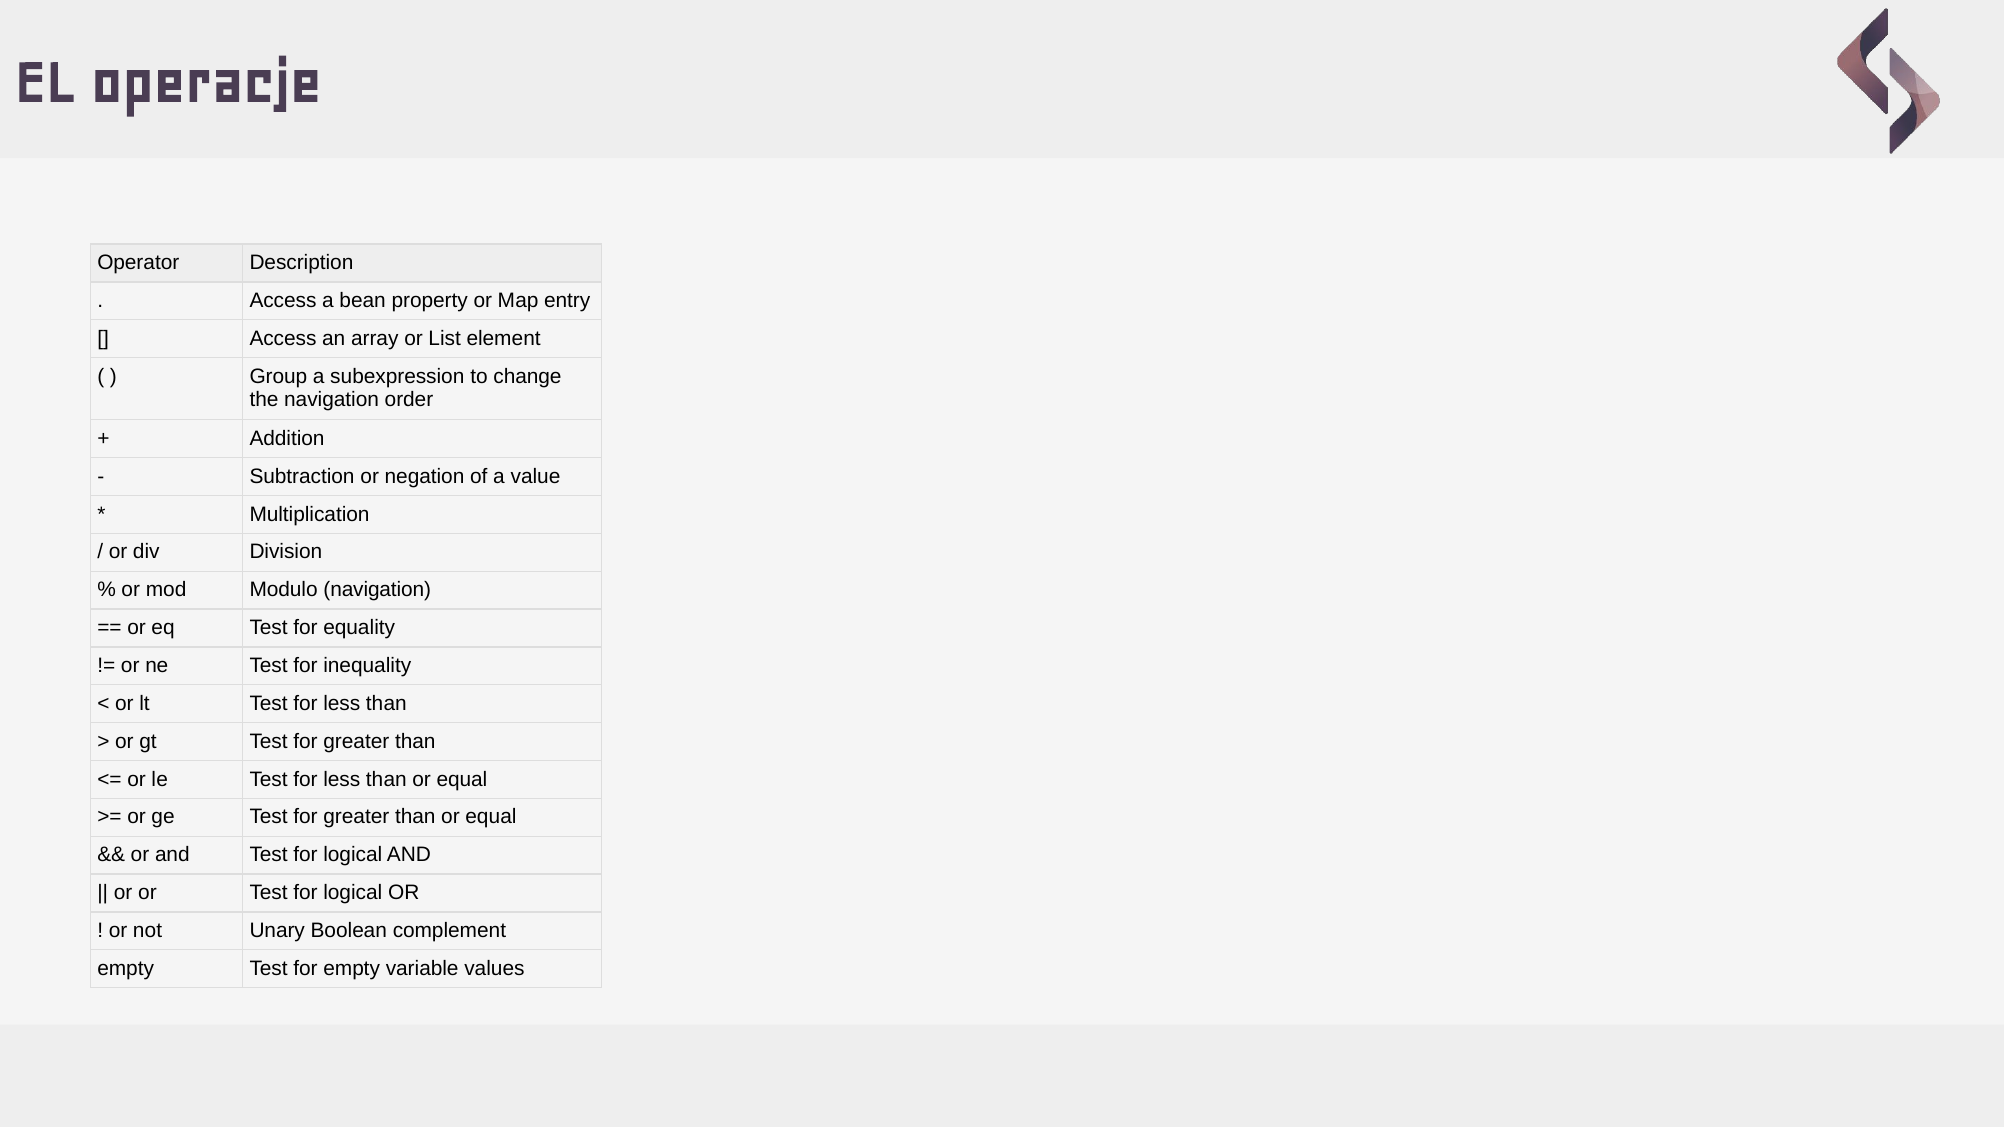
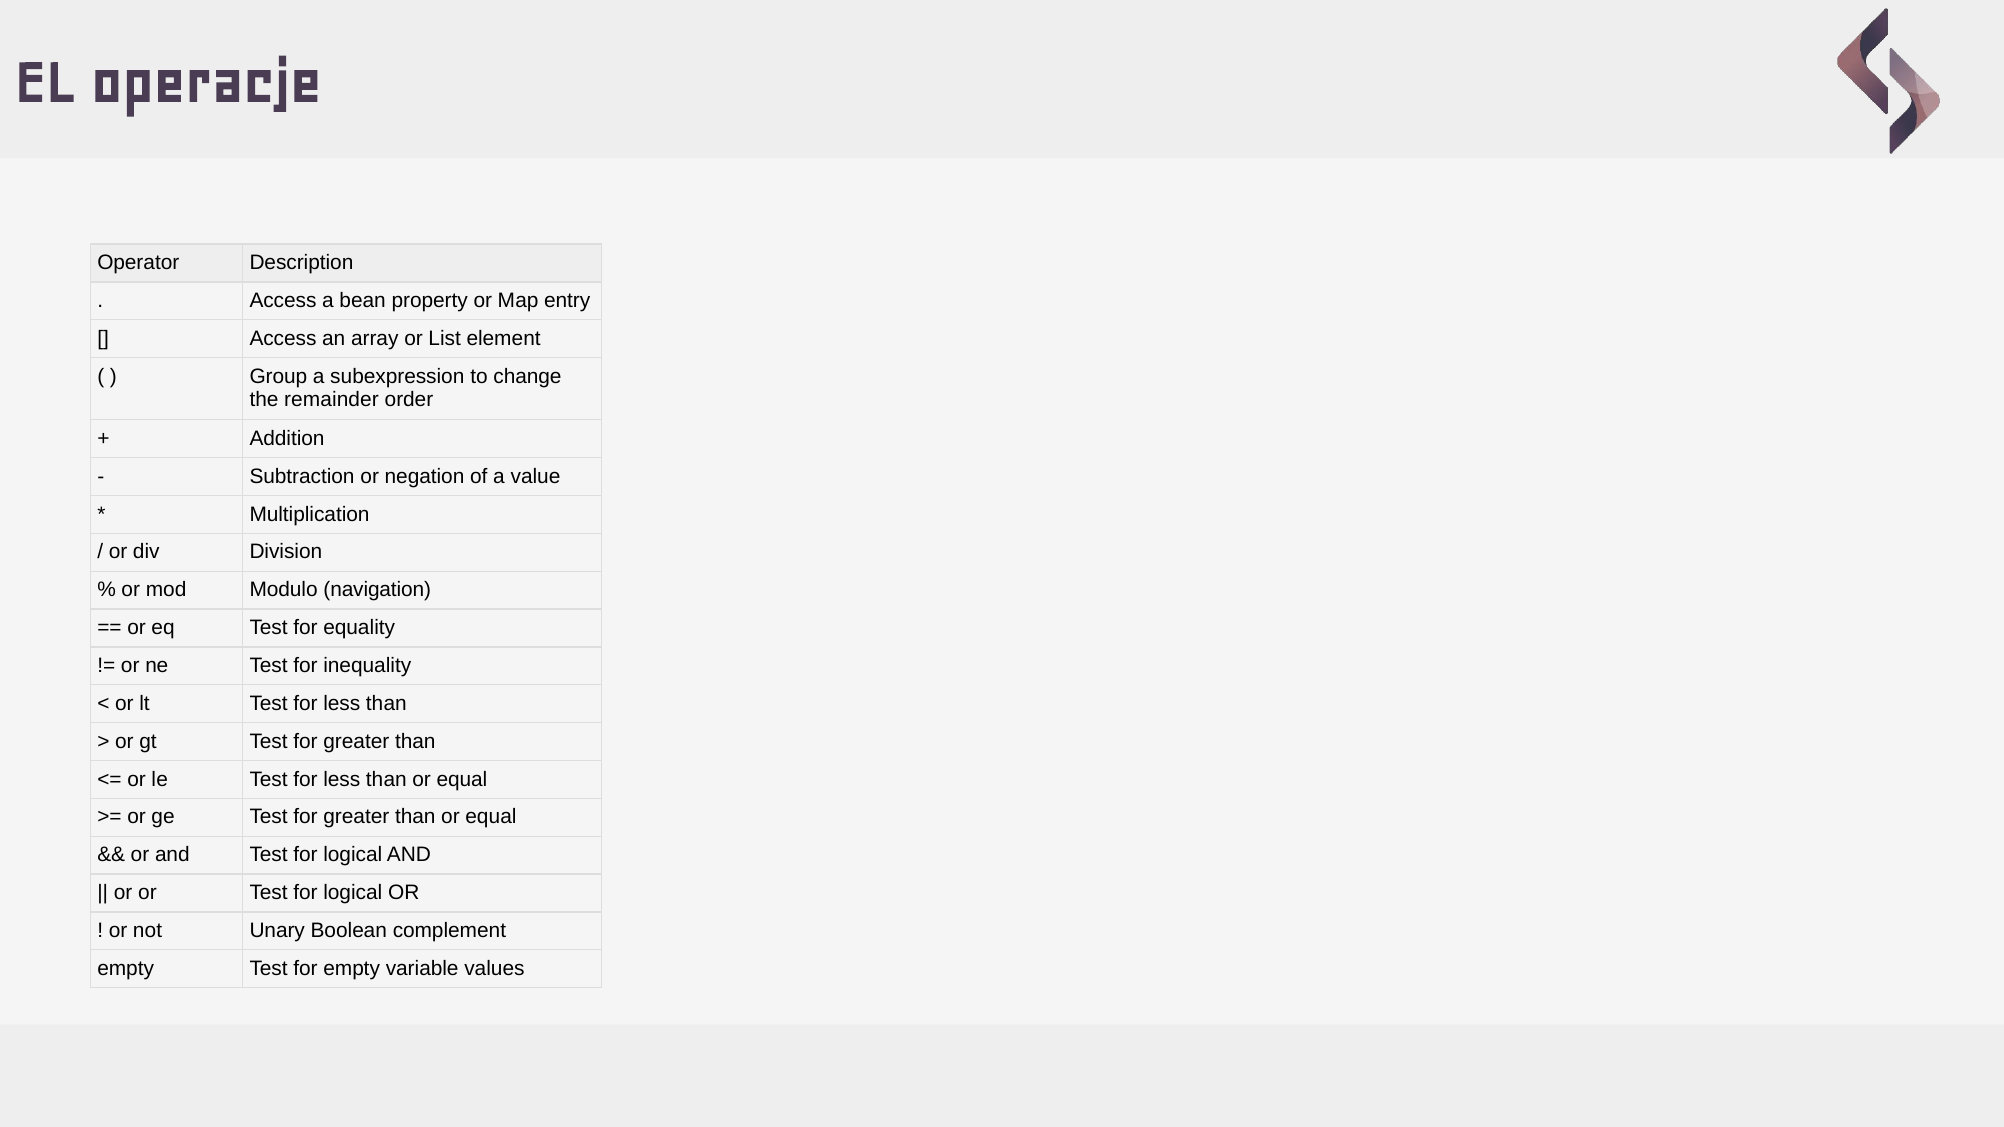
the navigation: navigation -> remainder (331, 400)
